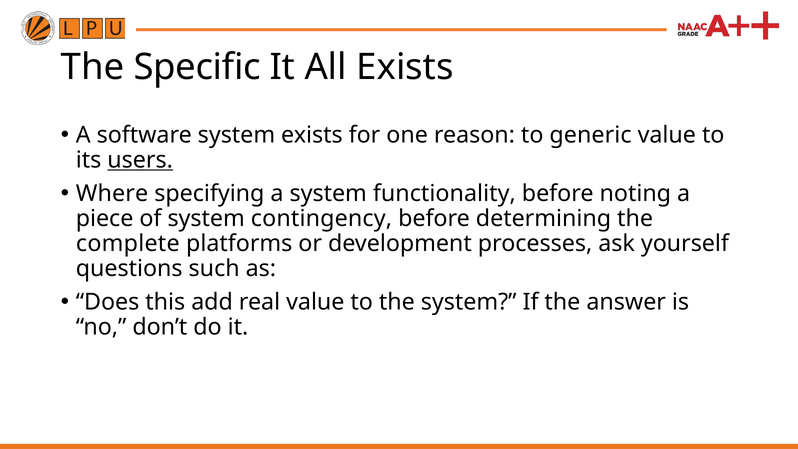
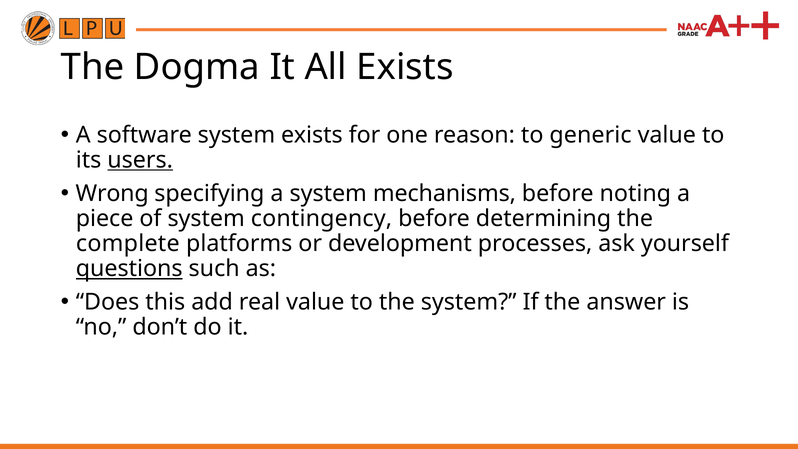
Specific: Specific -> Dogma (197, 67)
Where: Where -> Wrong (112, 193)
functionality: functionality -> mechanisms (444, 193)
questions underline: none -> present (129, 269)
